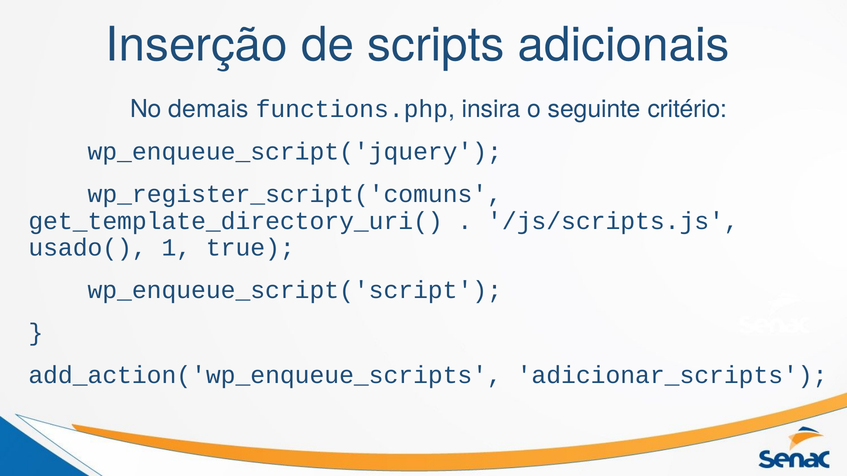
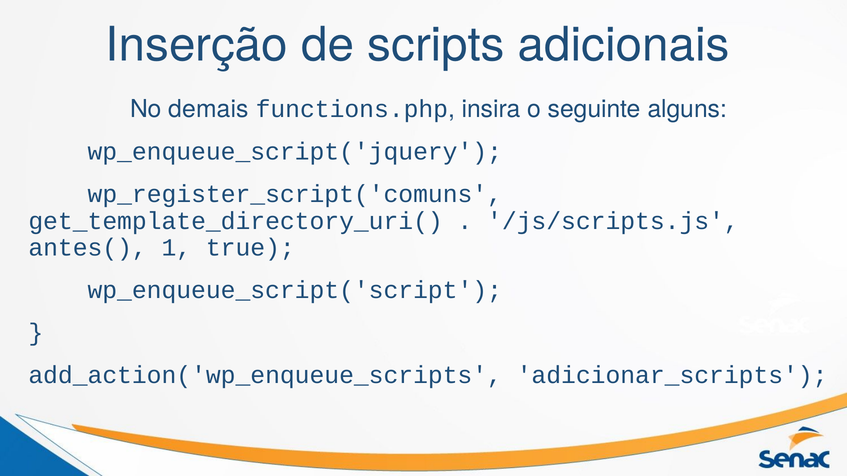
critério: critério -> alguns (687, 109)
usado(: usado( -> antes( (88, 248)
